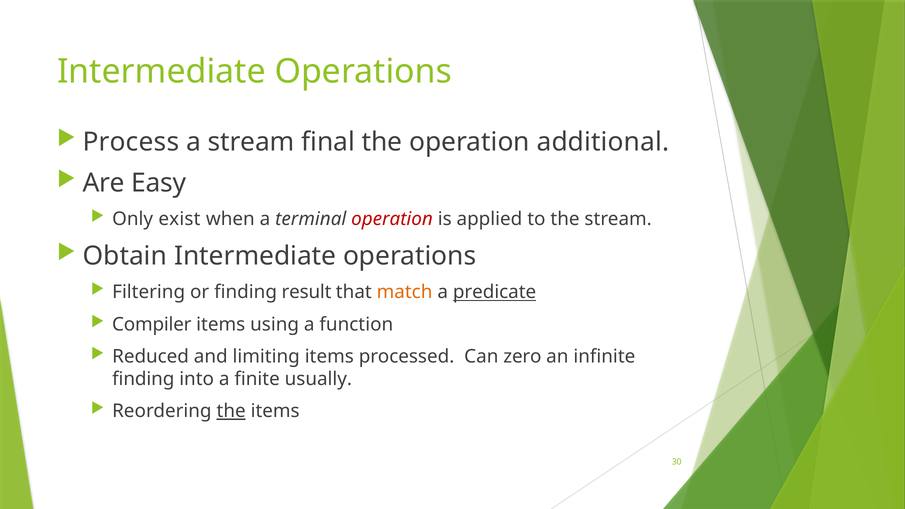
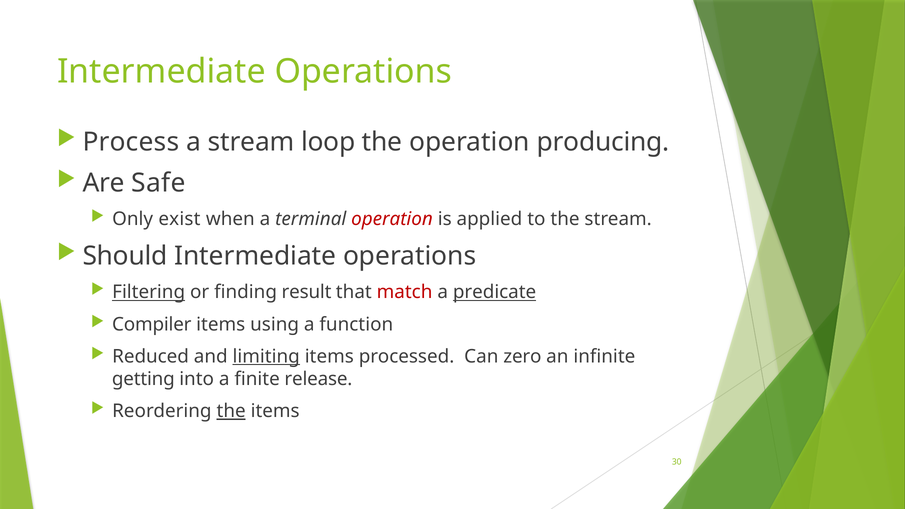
final: final -> loop (328, 142)
additional: additional -> producing (603, 142)
Easy: Easy -> Safe (158, 183)
Obtain: Obtain -> Should (125, 256)
Filtering underline: none -> present (149, 292)
match colour: orange -> red (405, 292)
limiting underline: none -> present (266, 356)
finding: finding -> getting (143, 379)
usually: usually -> release (318, 379)
